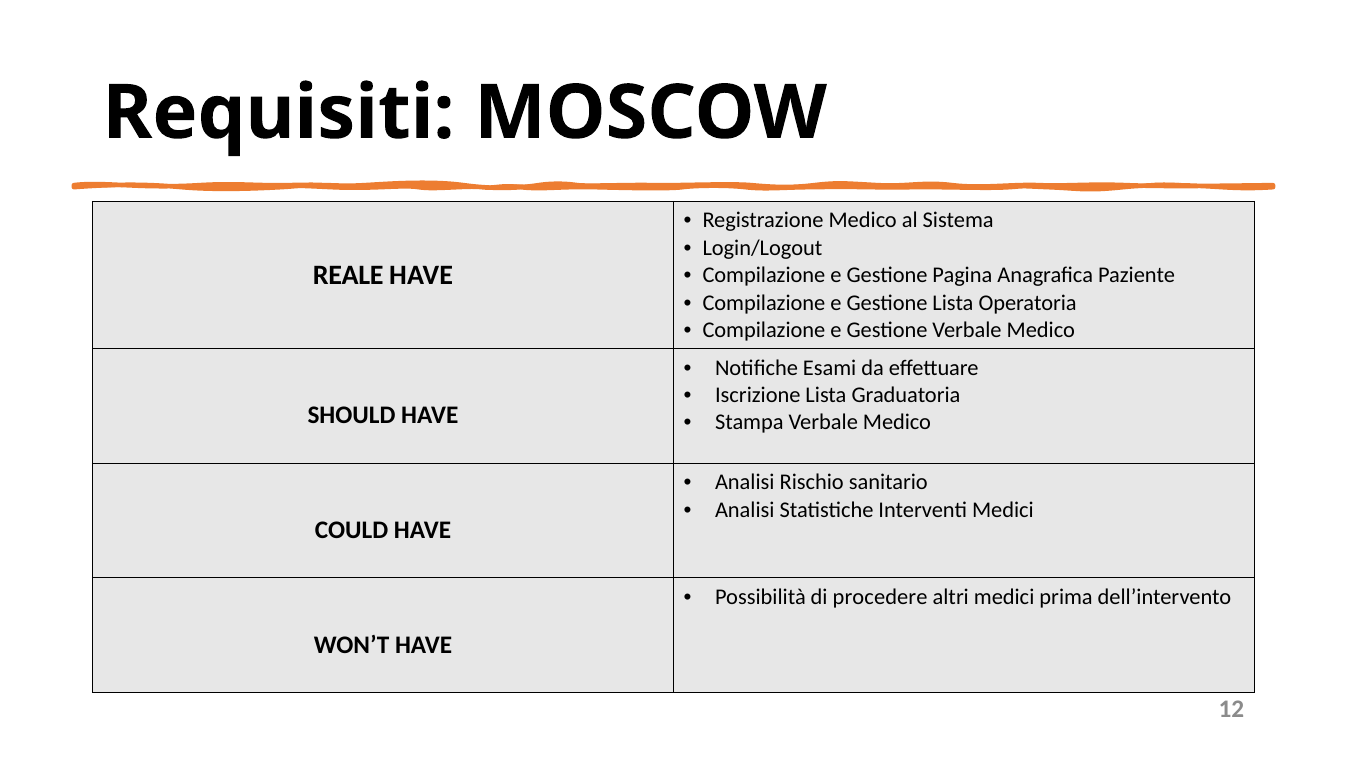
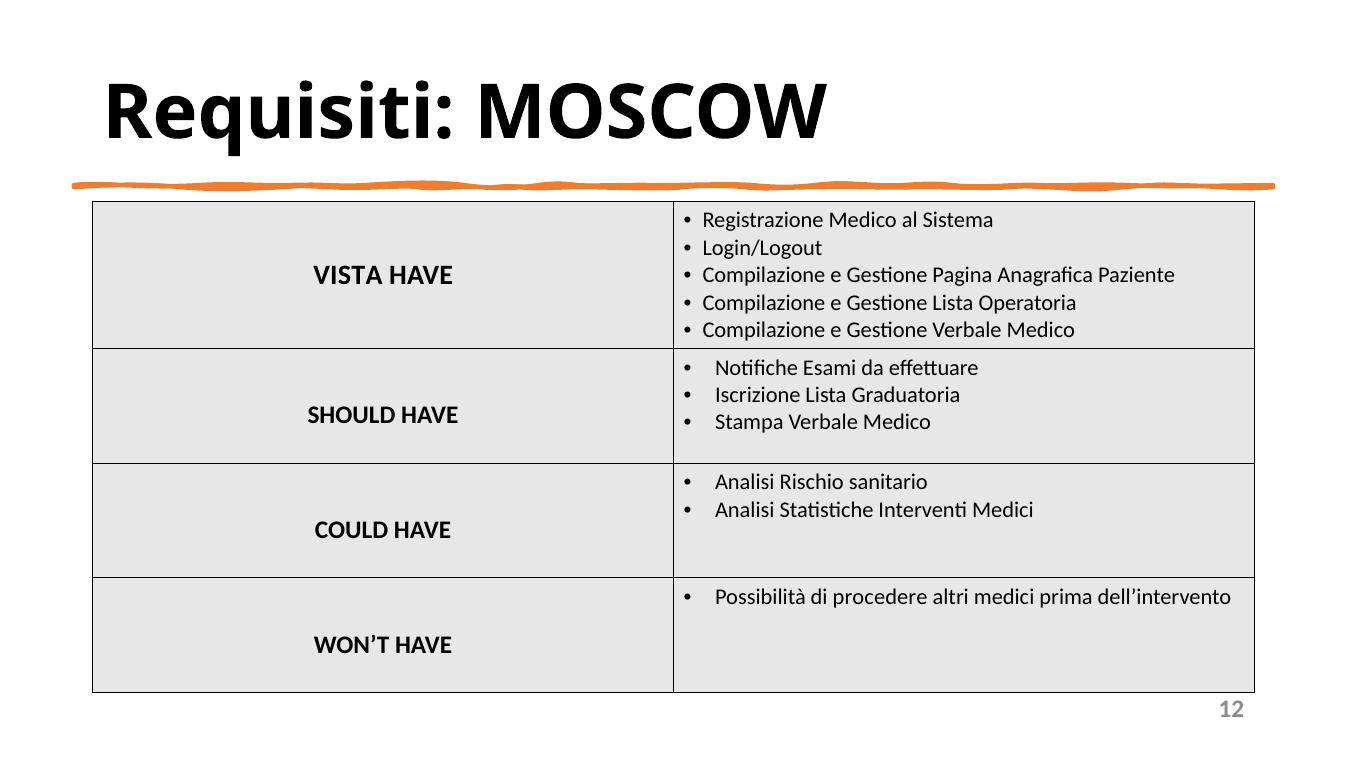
REALE: REALE -> VISTA (348, 276)
